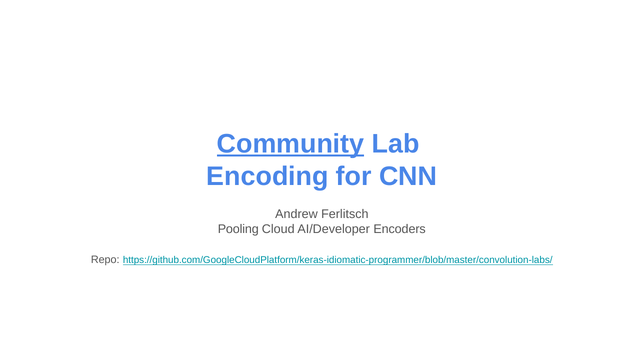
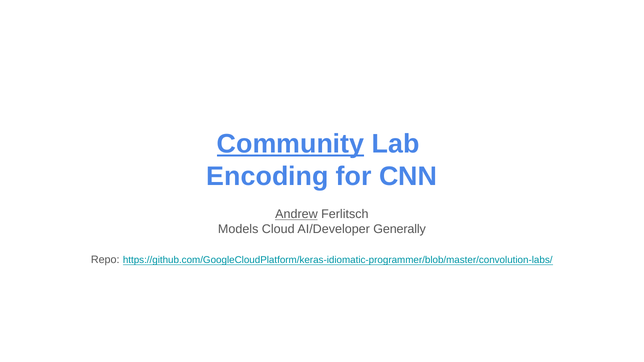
Andrew underline: none -> present (296, 214)
Pooling: Pooling -> Models (238, 229)
Encoders: Encoders -> Generally (400, 229)
